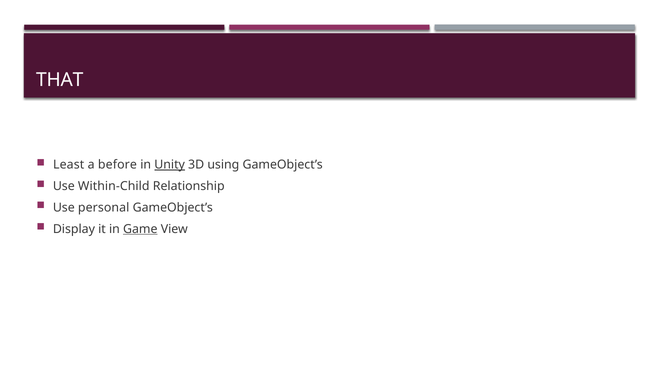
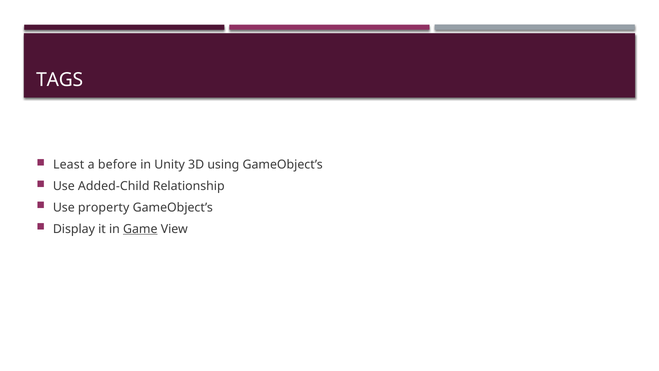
THAT: THAT -> TAGS (60, 80)
Unity underline: present -> none (170, 165)
Within-Child: Within-Child -> Added-Child (114, 186)
personal: personal -> property (104, 207)
